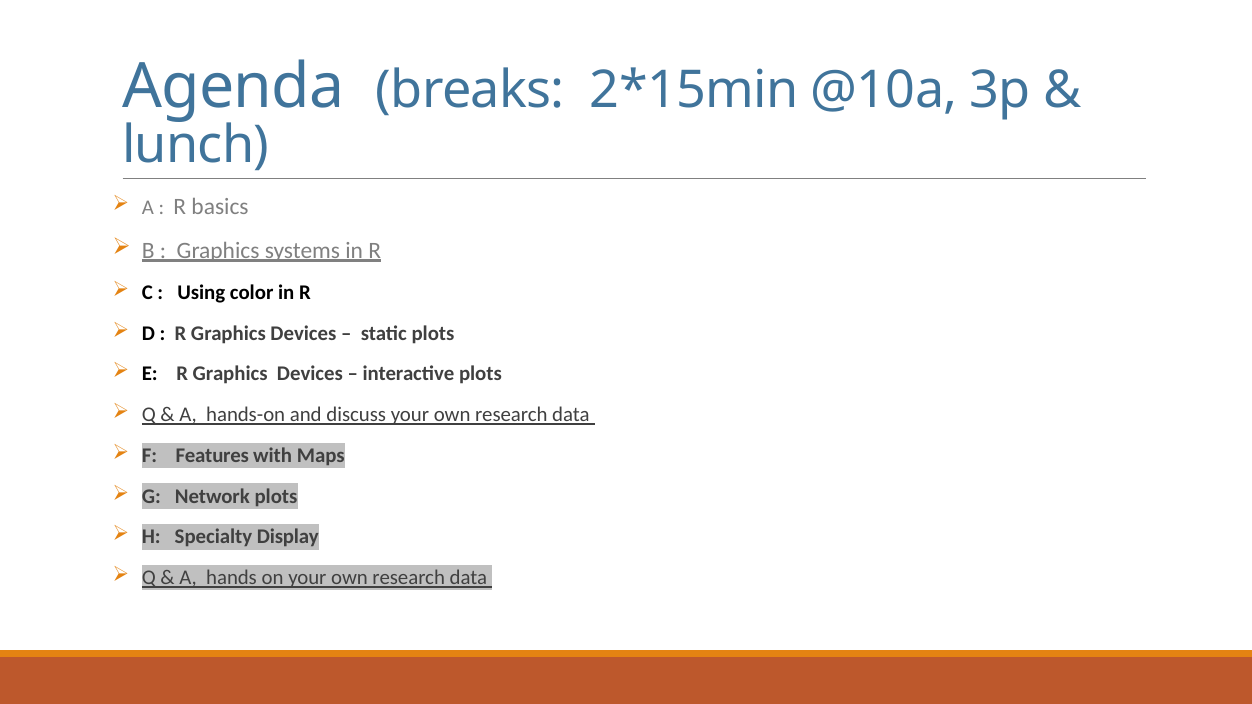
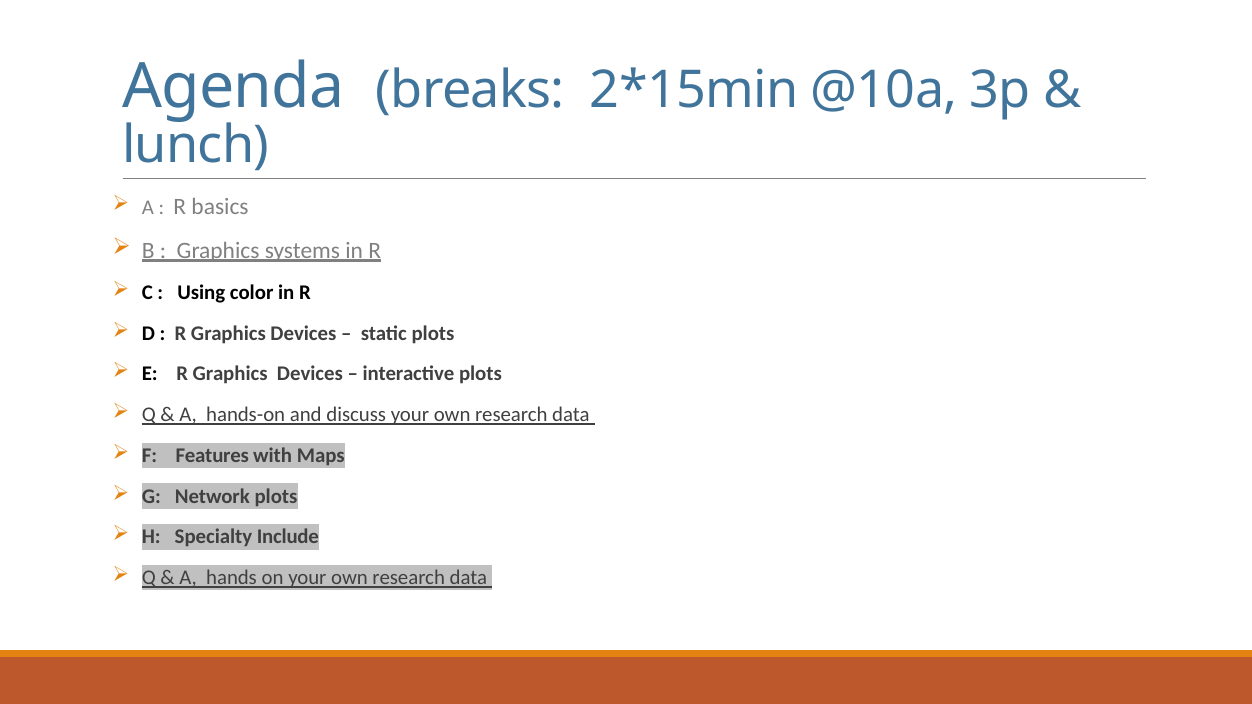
Display: Display -> Include (288, 537)
